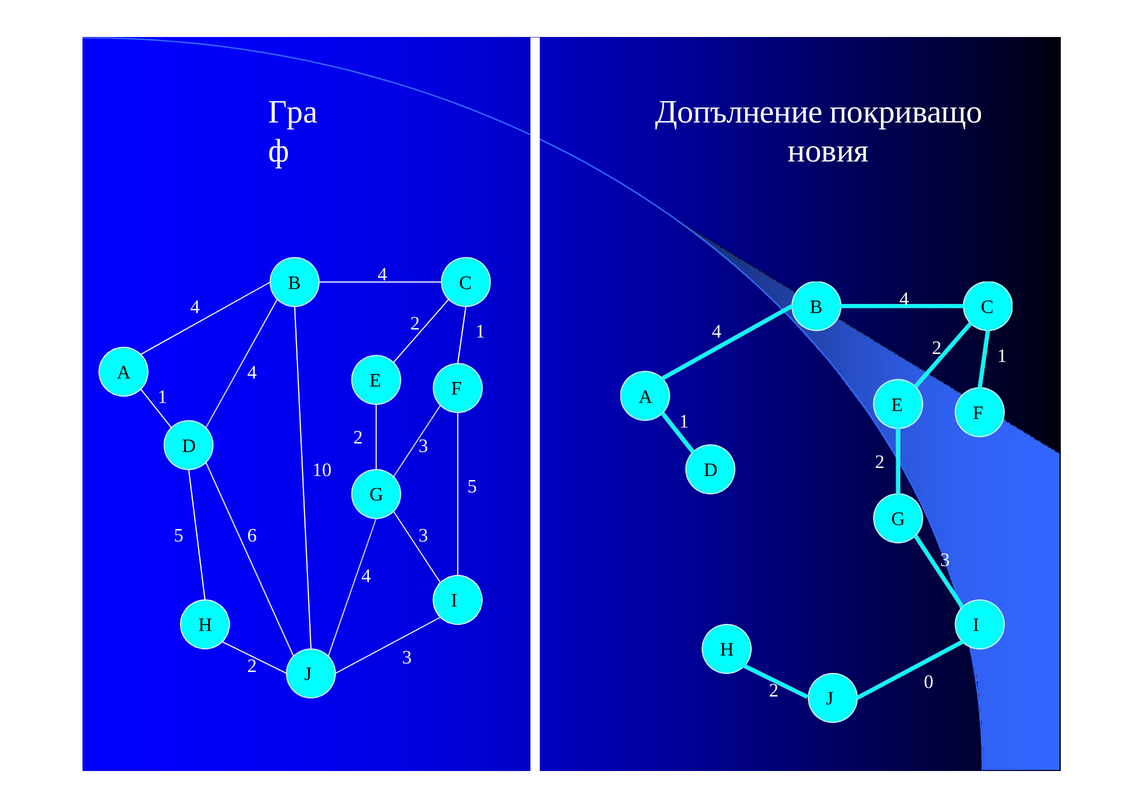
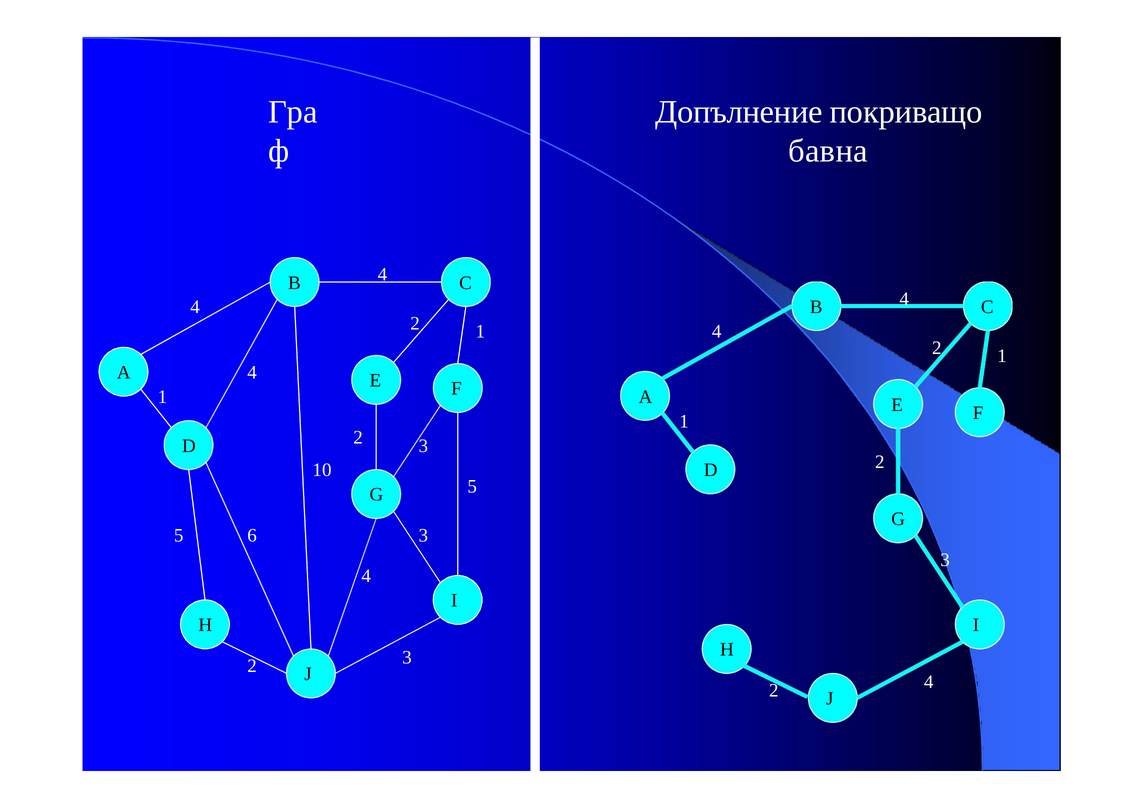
новия: новия -> бавна (828, 151)
J 0: 0 -> 4 (929, 682)
